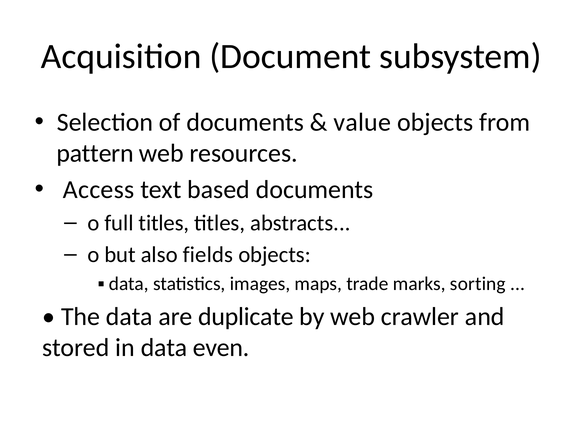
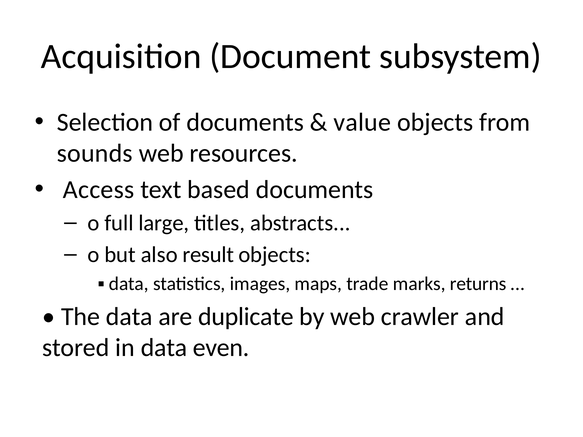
pattern: pattern -> sounds (95, 153)
full titles: titles -> large (164, 223)
fields: fields -> result (208, 255)
sorting: sorting -> returns (478, 284)
